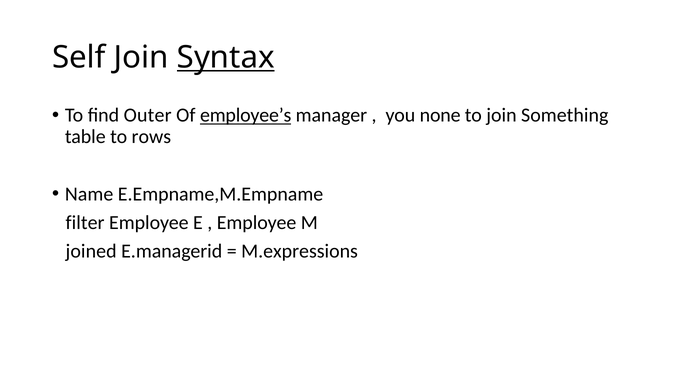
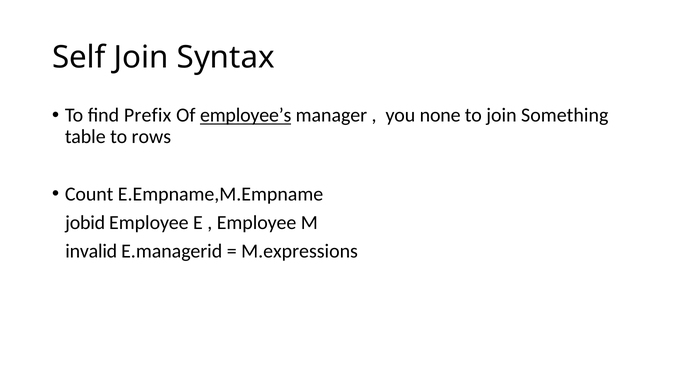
Syntax underline: present -> none (226, 57)
Outer: Outer -> Prefix (148, 115)
Name: Name -> Count (89, 194)
filter: filter -> jobid (85, 223)
joined: joined -> invalid (91, 251)
